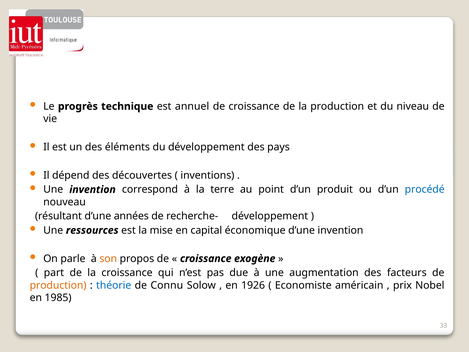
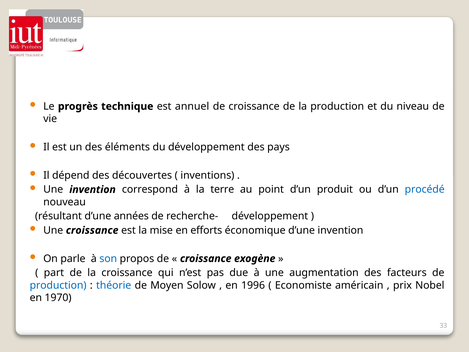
Une ressources: ressources -> croissance (92, 230)
capital: capital -> efforts (206, 230)
son colour: orange -> blue (108, 258)
production colour: orange -> blue (58, 285)
Connu: Connu -> Moyen (167, 285)
1926: 1926 -> 1996 (253, 285)
1985: 1985 -> 1970 (58, 298)
